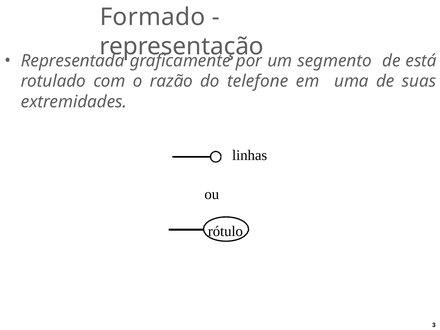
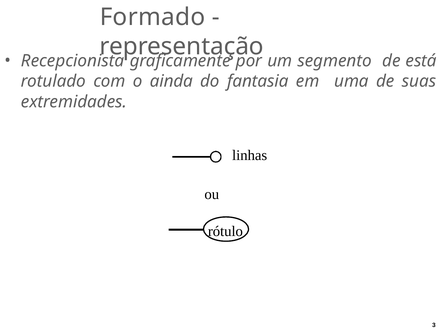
Representada: Representada -> Recepcionista (73, 61)
razão: razão -> ainda (171, 81)
telefone: telefone -> fantasia (258, 81)
